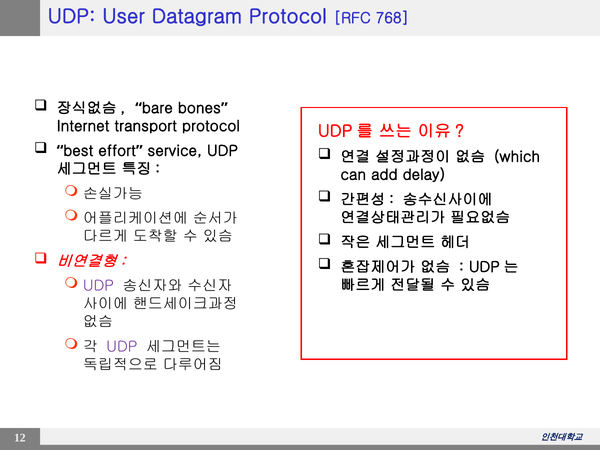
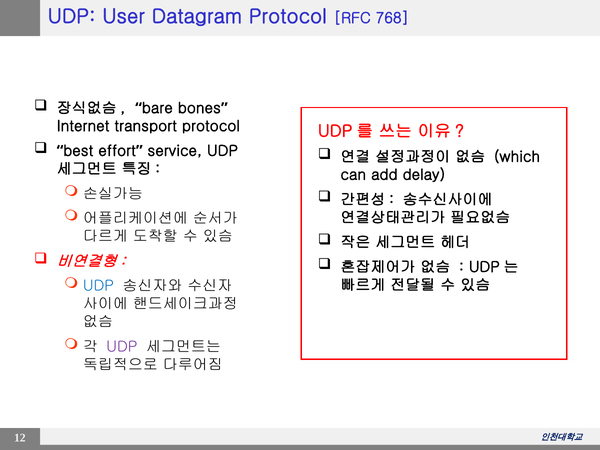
UDP colour: purple -> blue (98, 286)
